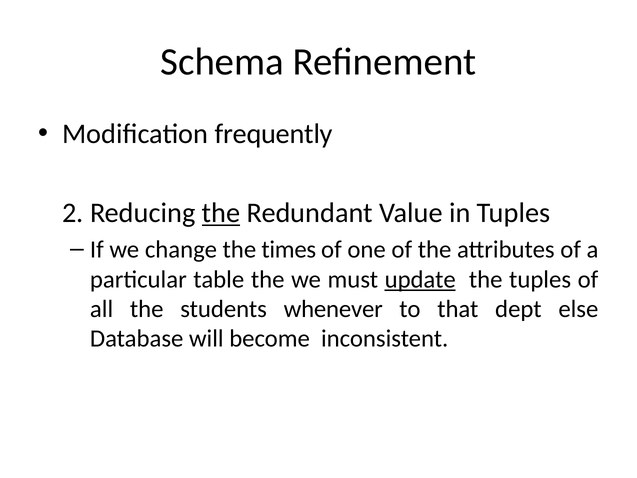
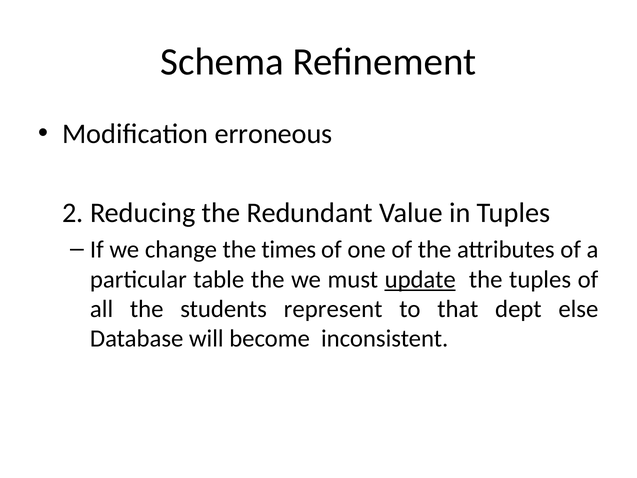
frequently: frequently -> erroneous (274, 134)
the underline: present -> none (221, 213)
whenever: whenever -> represent (333, 309)
